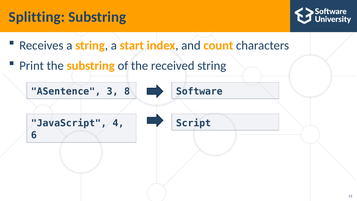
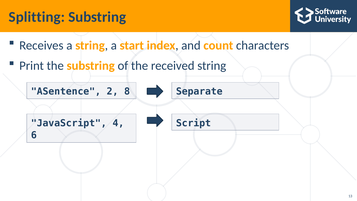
3: 3 -> 2 (112, 91)
Software: Software -> Separate (199, 91)
